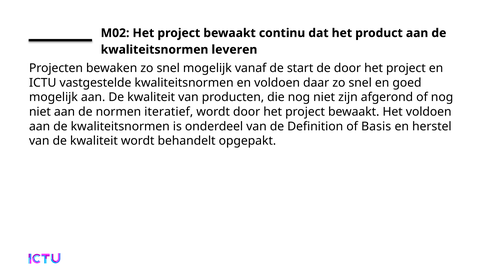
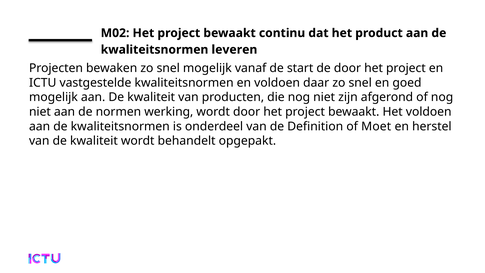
iteratief: iteratief -> werking (169, 112)
Basis: Basis -> Moet (376, 126)
